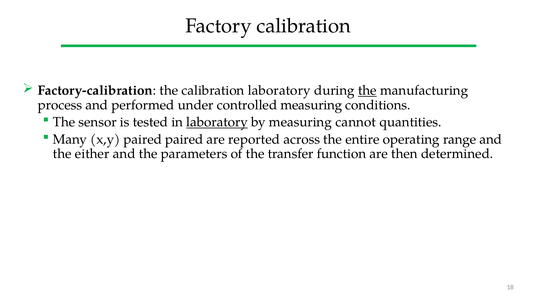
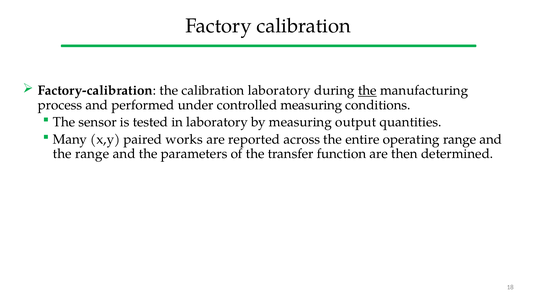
laboratory underline: present -> none (217, 122)
cannot: cannot -> output (356, 122)
paired paired: paired -> works (184, 139)
the either: either -> range (92, 154)
